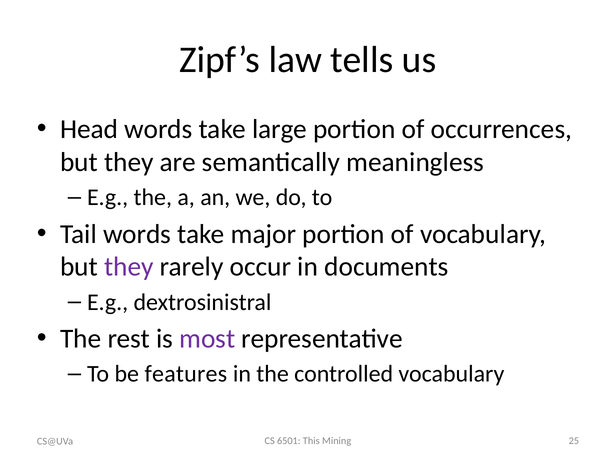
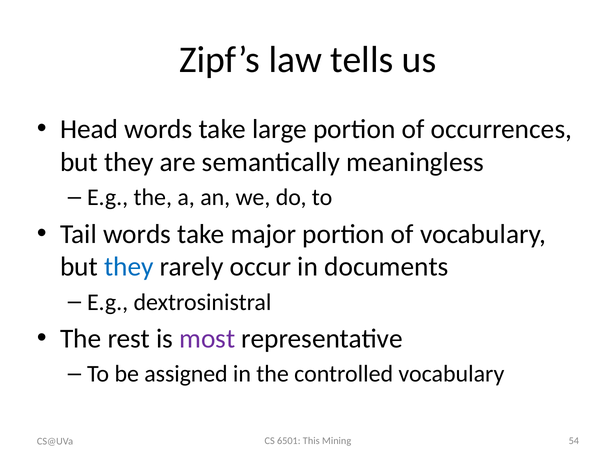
they colour: purple -> blue (129, 267)
features: features -> assigned (186, 374)
25: 25 -> 54 (574, 441)
